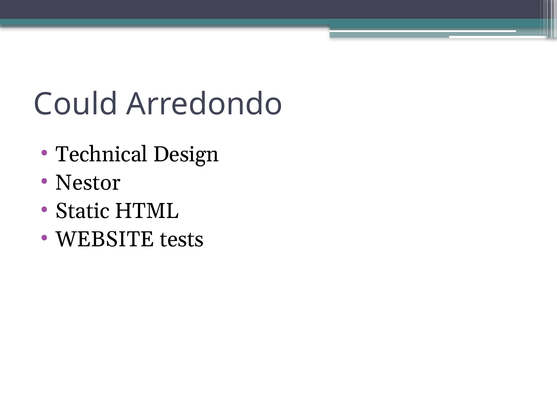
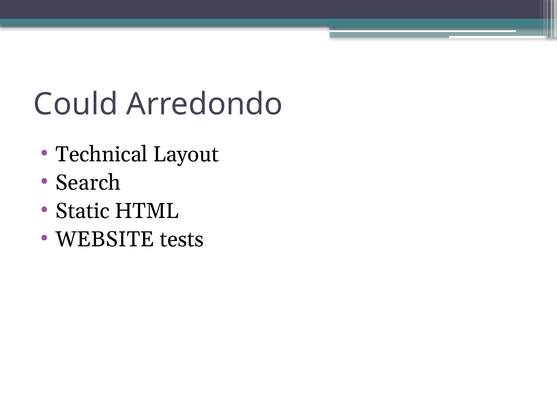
Design: Design -> Layout (186, 154)
Nestor: Nestor -> Search (88, 183)
